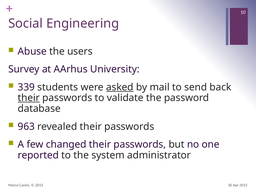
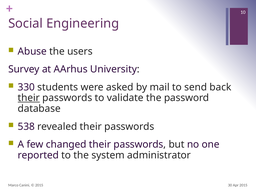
339: 339 -> 330 (26, 87)
asked underline: present -> none (120, 87)
963: 963 -> 538 (26, 127)
